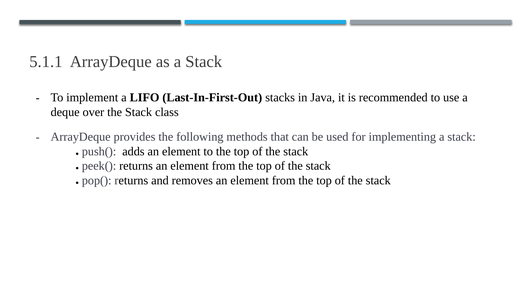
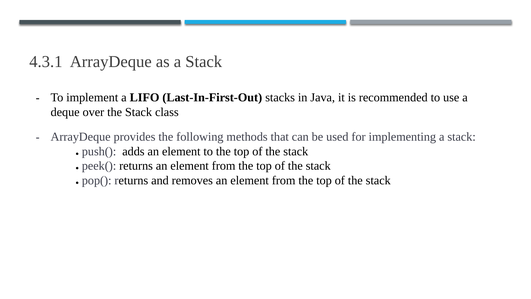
5.1.1: 5.1.1 -> 4.3.1 (46, 62)
